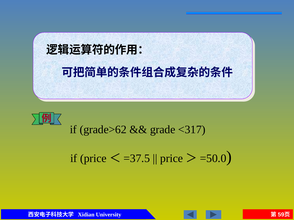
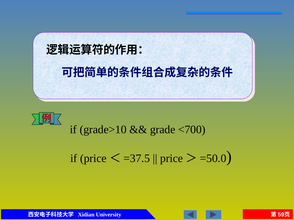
grade>62: grade>62 -> grade>10 (103, 130)
<317: <317 -> <700 (192, 130)
